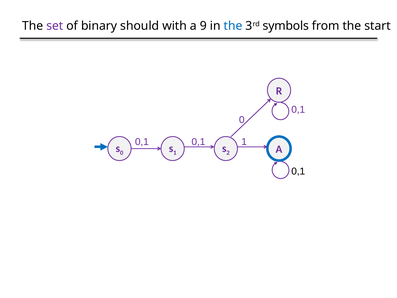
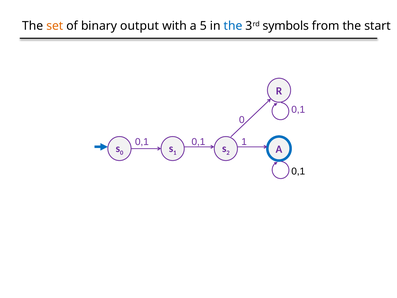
set colour: purple -> orange (55, 26)
should: should -> output (140, 26)
9: 9 -> 5 (203, 26)
